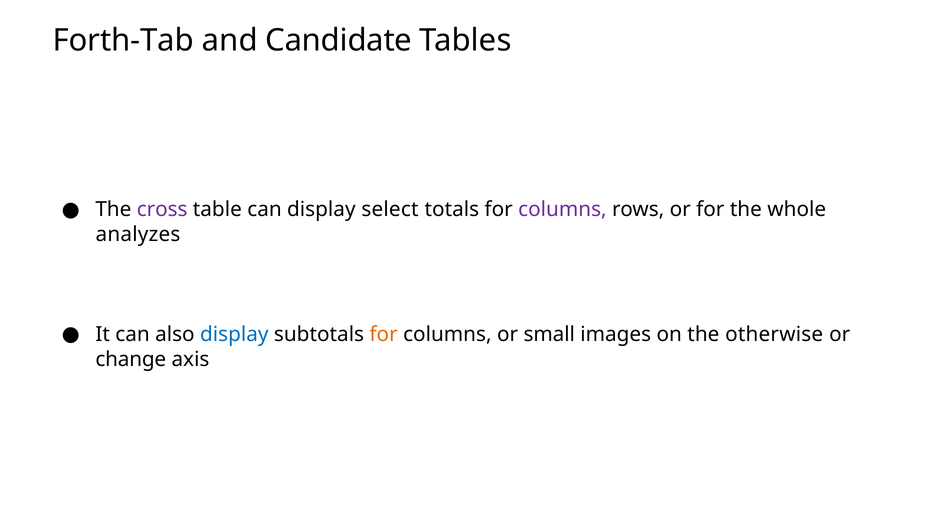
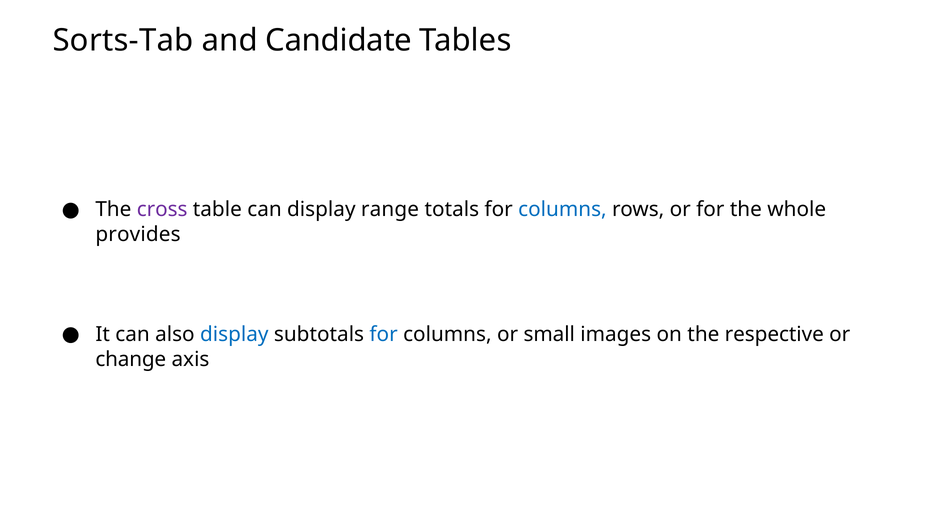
Forth-Tab: Forth-Tab -> Sorts-Tab (123, 40)
select: select -> range (390, 210)
columns colour: purple -> blue (562, 210)
analyzes: analyzes -> provides (138, 235)
for colour: orange -> blue (384, 334)
otherwise: otherwise -> respective (774, 334)
